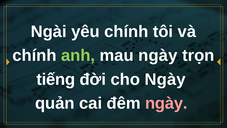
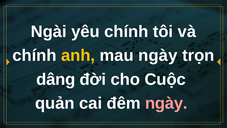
anh colour: light green -> yellow (78, 55)
tiếng: tiếng -> dâng (56, 79)
cho Ngày: Ngày -> Cuộc (165, 79)
